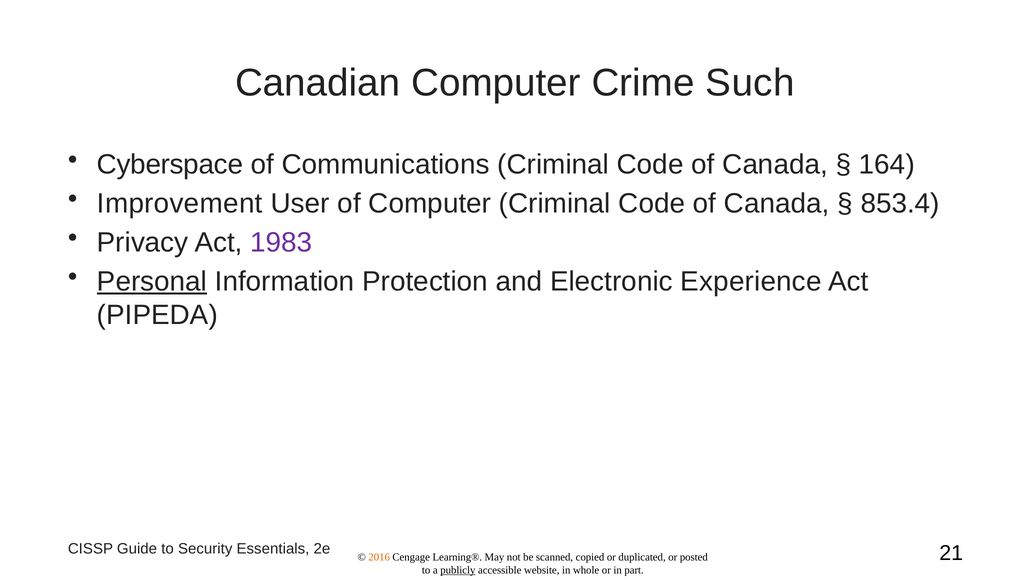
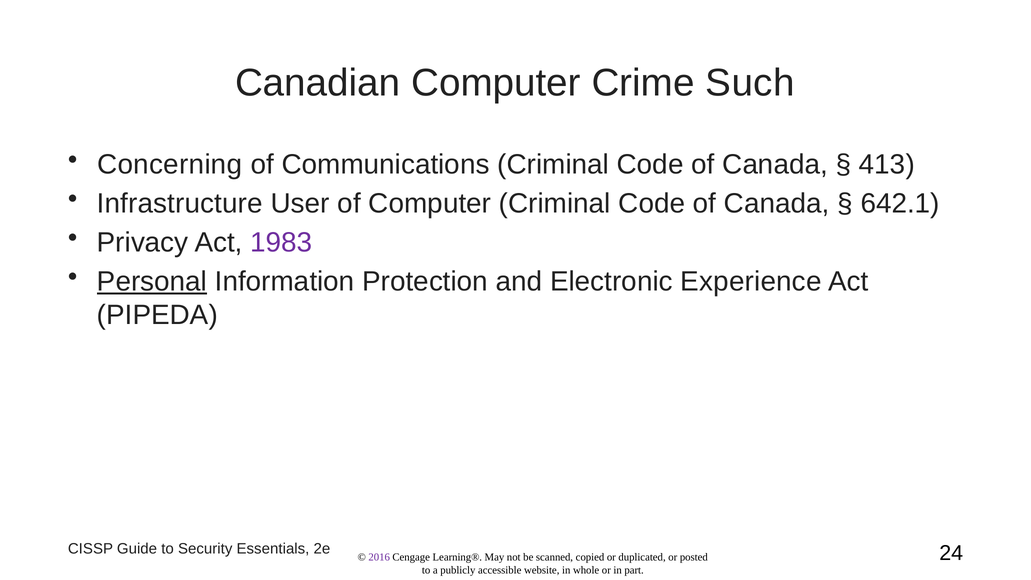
Cyberspace: Cyberspace -> Concerning (170, 164)
164: 164 -> 413 (887, 164)
Improvement: Improvement -> Infrastructure (180, 203)
853.4: 853.4 -> 642.1 (900, 203)
21: 21 -> 24 (951, 553)
2016 colour: orange -> purple (379, 557)
publicly underline: present -> none (458, 570)
